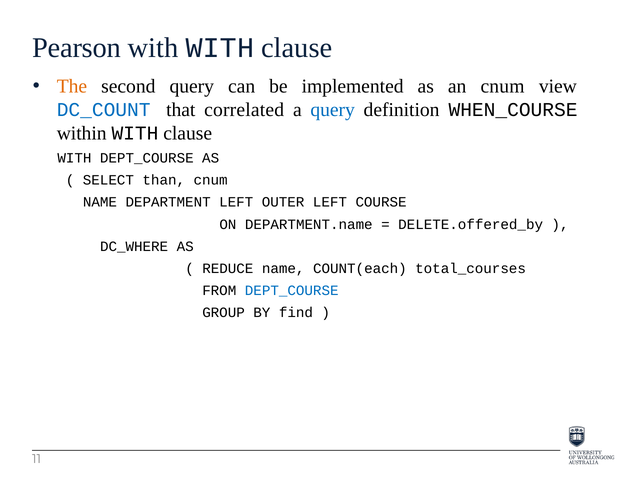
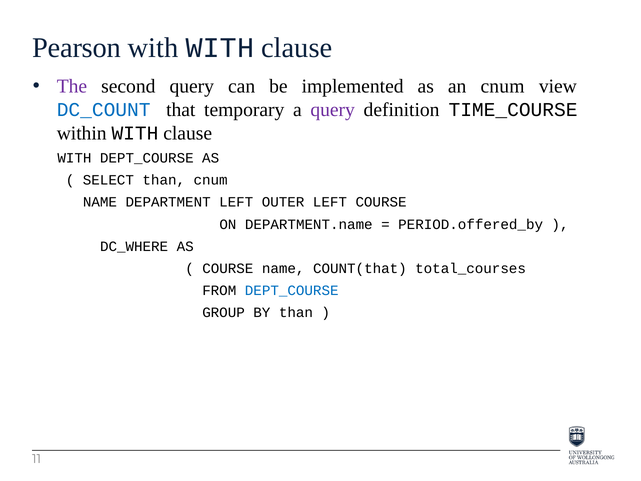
The colour: orange -> purple (72, 86)
correlated: correlated -> temporary (244, 110)
query colour: blue -> purple (333, 110)
WHEN_COURSE: WHEN_COURSE -> TIME_COURSE (513, 110)
DELETE.offered_by: DELETE.offered_by -> PERIOD.offered_by (471, 224)
REDUCE: REDUCE -> COURSE (228, 268)
COUNT(each: COUNT(each -> COUNT(that (360, 268)
BY find: find -> than (296, 313)
